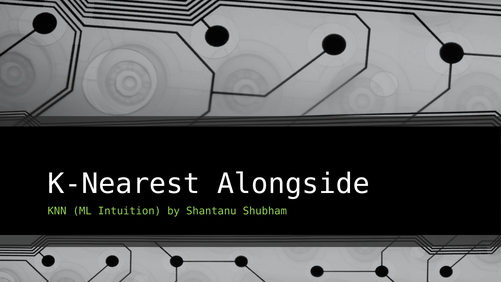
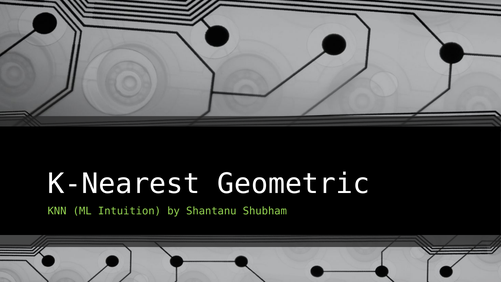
Alongside: Alongside -> Geometric (294, 184)
